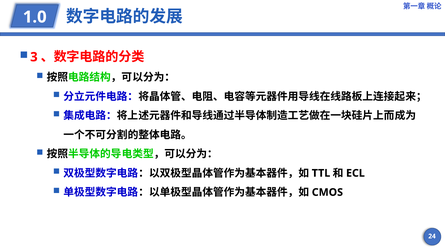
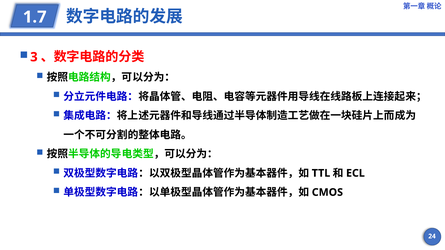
1.0: 1.0 -> 1.7 (35, 17)
